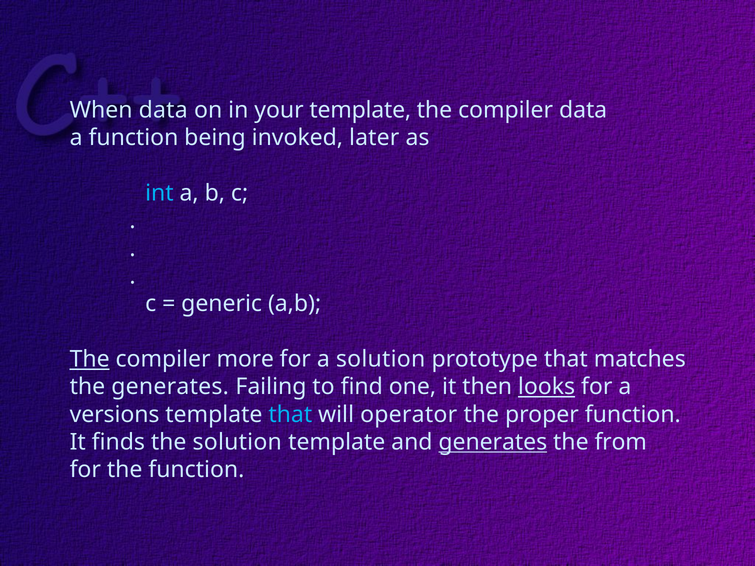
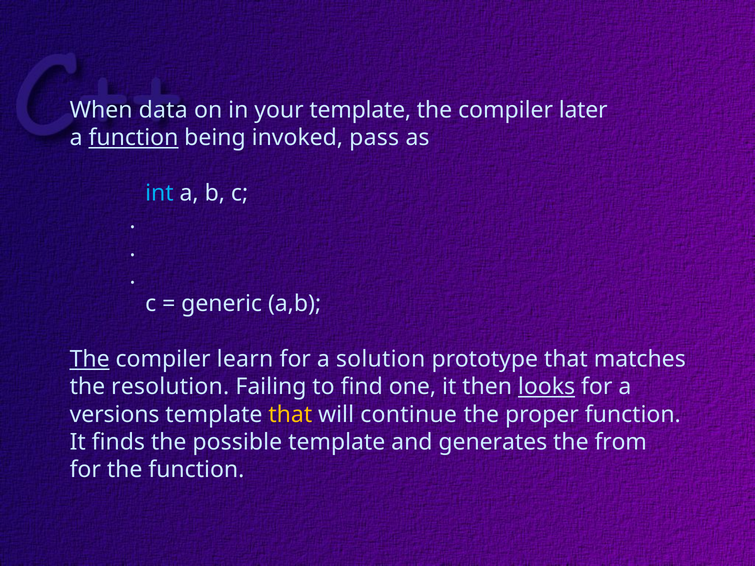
compiler data: data -> later (583, 110)
function underline: none -> present (133, 138)
later: later -> pass (374, 138)
more: more -> learn (245, 359)
the generates: generates -> resolution (170, 387)
that colour: light blue -> yellow (290, 415)
operator: operator -> continue (409, 415)
the solution: solution -> possible (237, 442)
generates underline: present -> none (493, 442)
